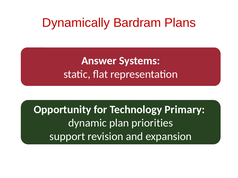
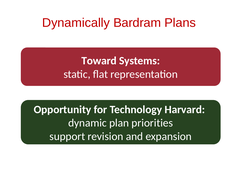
Answer: Answer -> Toward (99, 61)
Primary: Primary -> Harvard (185, 110)
